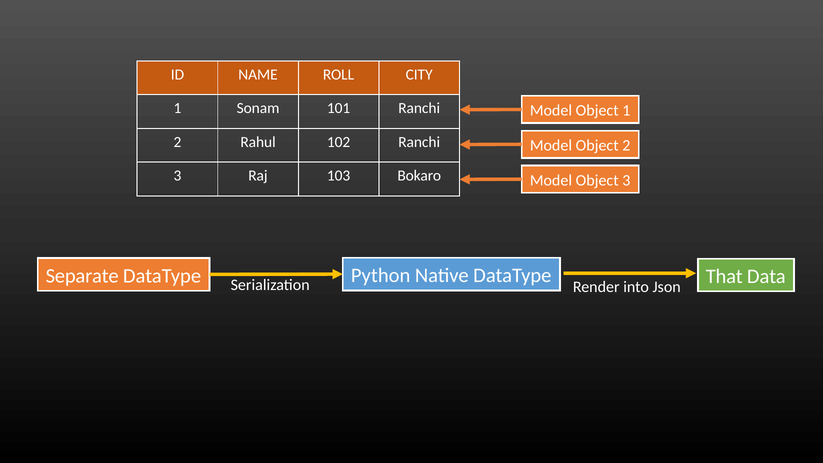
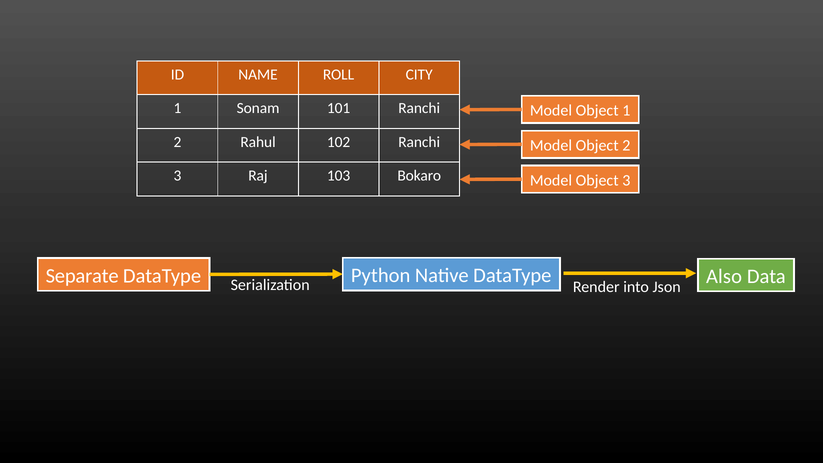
That: That -> Also (724, 276)
